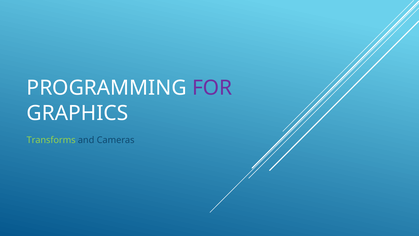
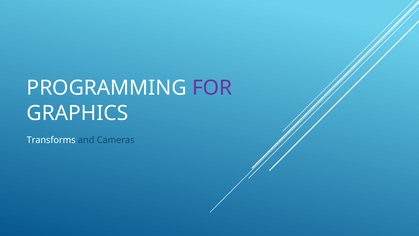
Transforms colour: light green -> white (51, 140)
